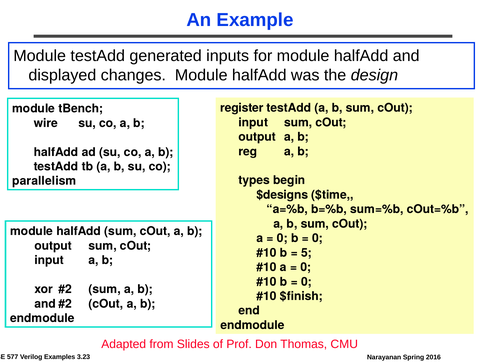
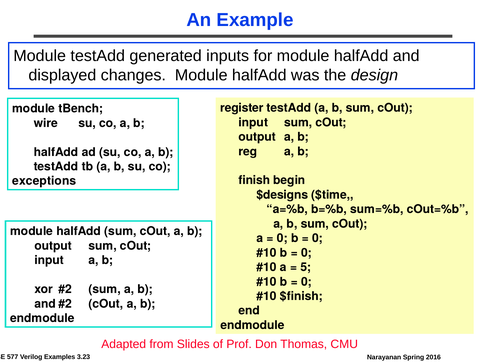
types: types -> finish (254, 180)
parallelism: parallelism -> exceptions (44, 181)
5: 5 -> 0 (306, 252)
0: 0 -> 5 (306, 267)
